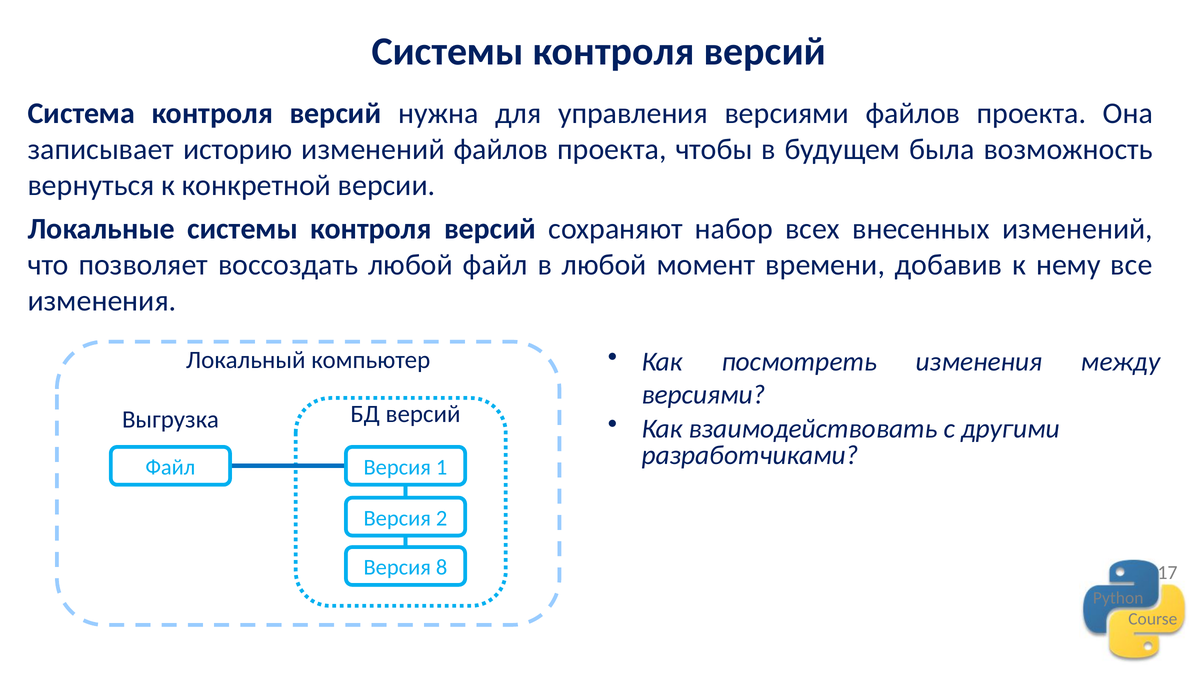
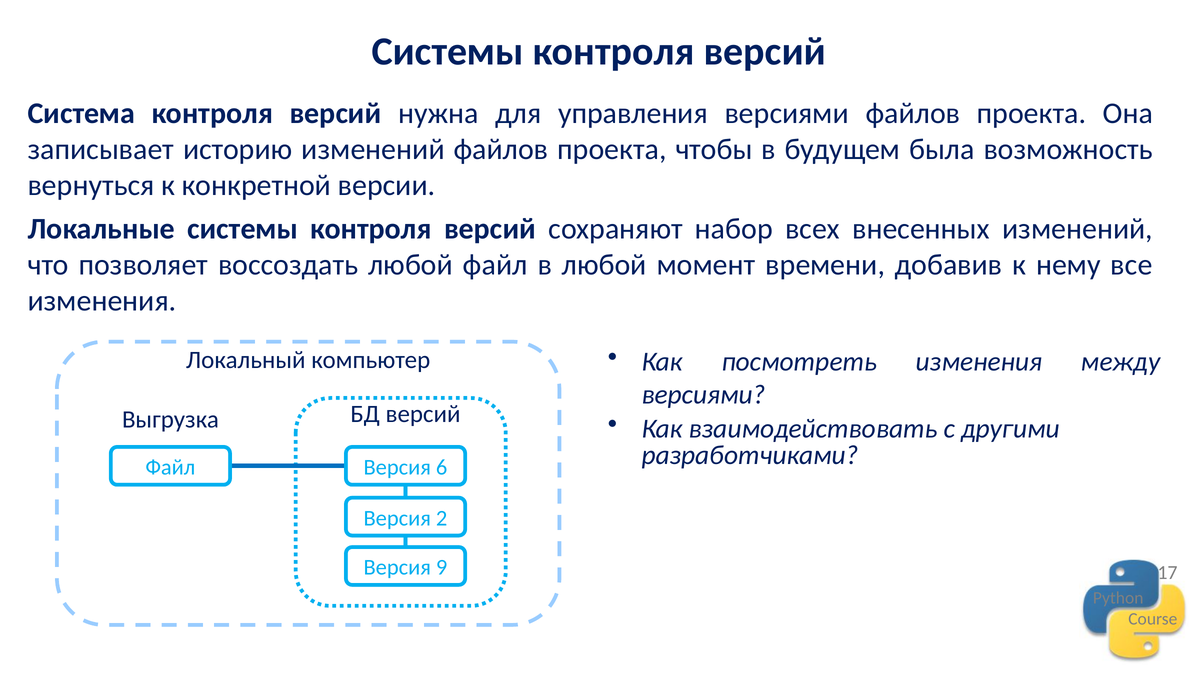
1: 1 -> 6 (442, 467)
8: 8 -> 9 (442, 567)
